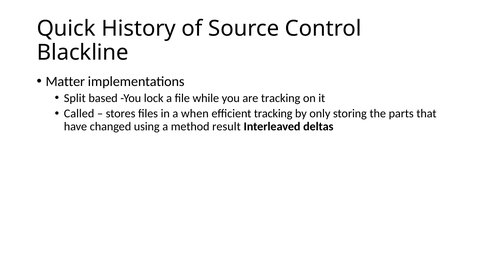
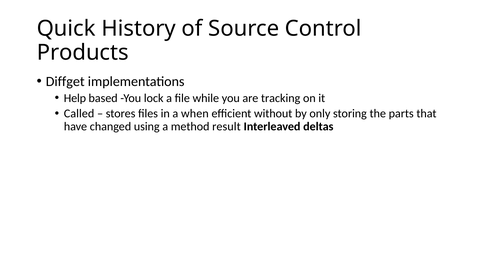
Blackline: Blackline -> Products (83, 52)
Matter: Matter -> Diffget (65, 81)
Split: Split -> Help (75, 98)
efficient tracking: tracking -> without (273, 114)
